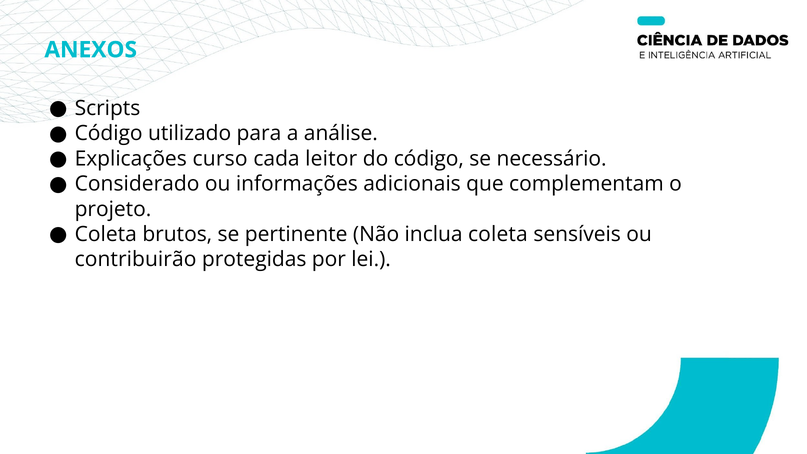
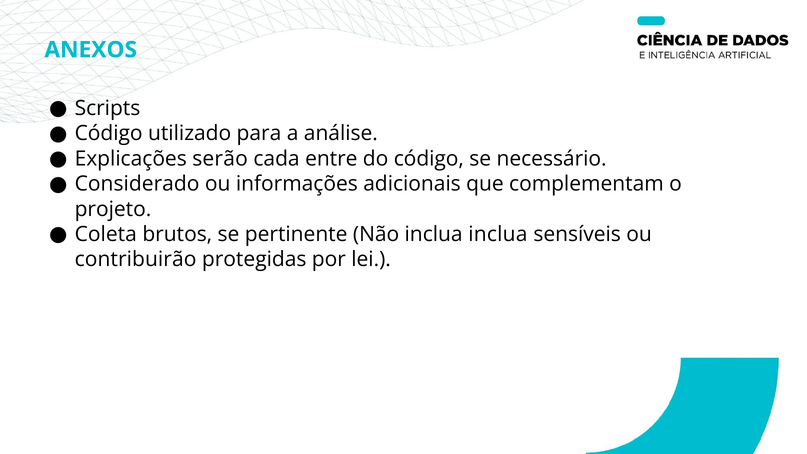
curso: curso -> serão (220, 159)
leitor: leitor -> entre (331, 159)
inclua coleta: coleta -> inclua (498, 234)
